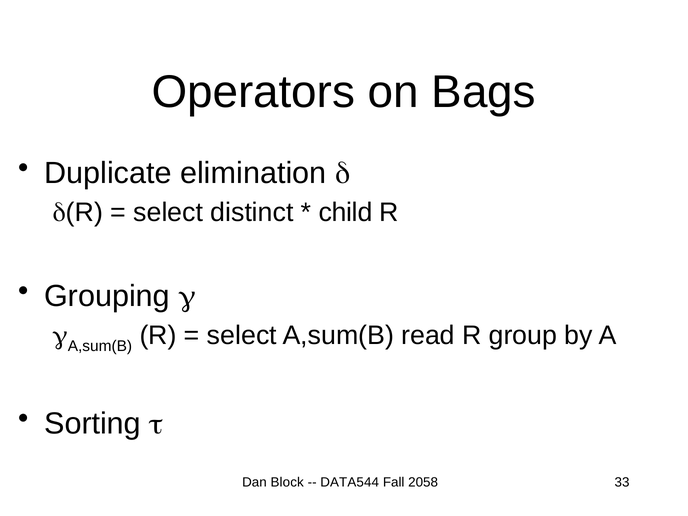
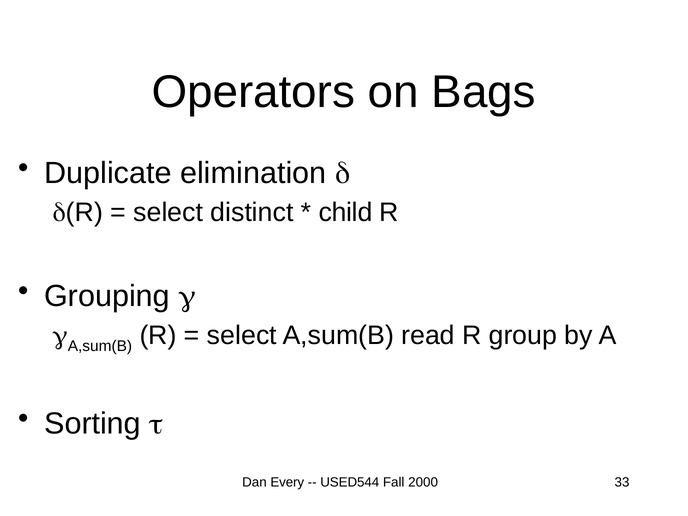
Block: Block -> Every (287, 483)
DATA544: DATA544 -> USED544 (350, 483)
2058: 2058 -> 2000 (423, 483)
